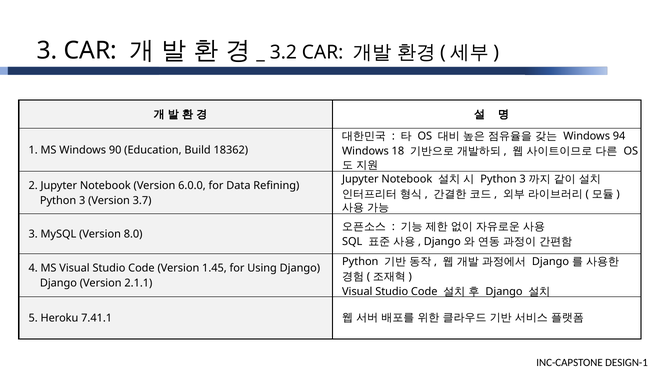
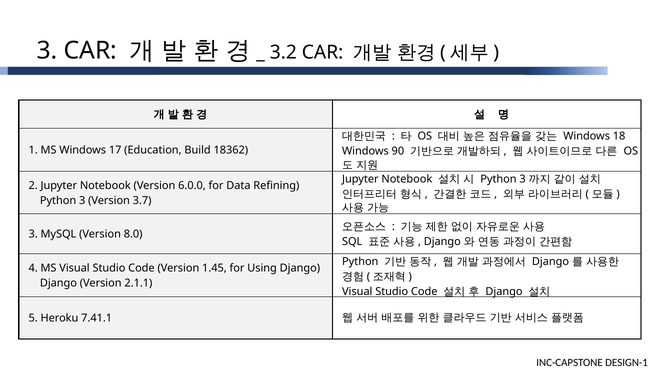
94: 94 -> 18 (619, 136)
90: 90 -> 17 (115, 150)
18: 18 -> 90 (398, 151)
